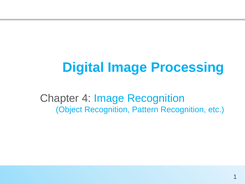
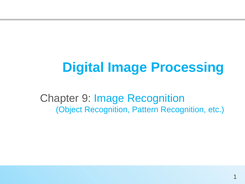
4: 4 -> 9 (86, 98)
